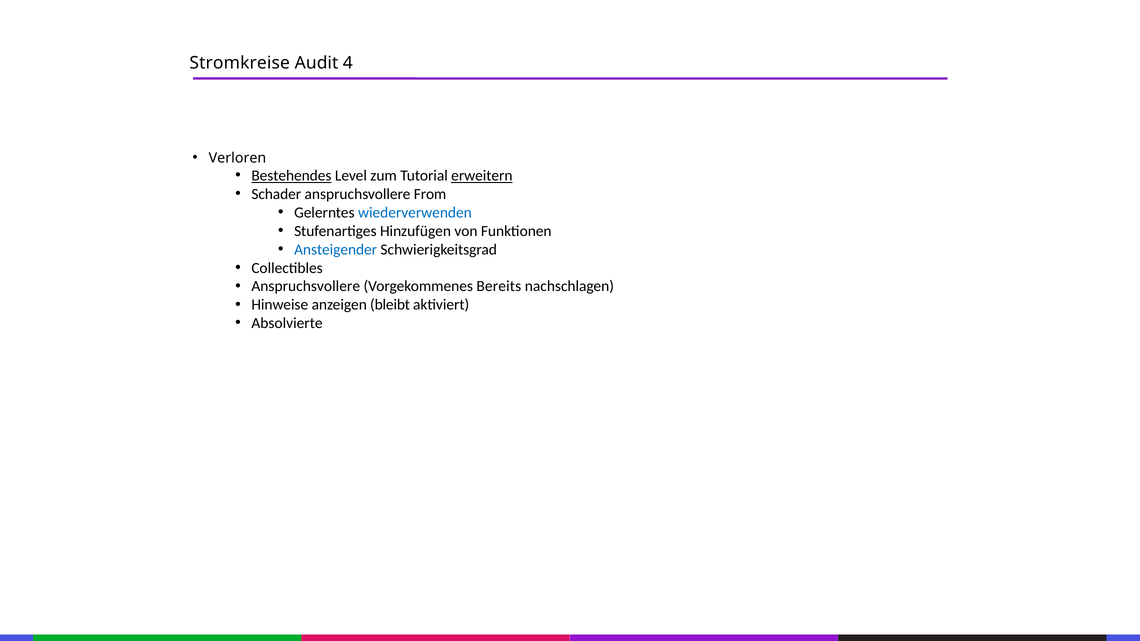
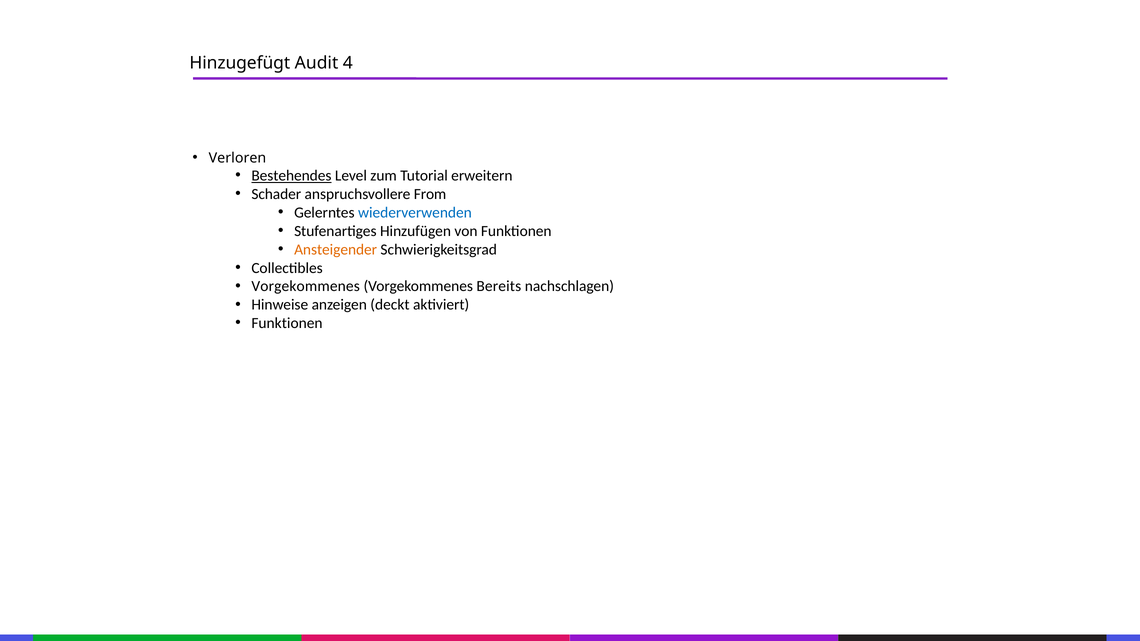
Stromkreise: Stromkreise -> Hinzugefügt (240, 63)
erweitern underline: present -> none (482, 176)
Ansteigender colour: blue -> orange (336, 250)
Anspruchsvollere: Anspruchsvollere -> Vorgekommenes (306, 286)
bleibt: bleibt -> deckt (390, 305)
Absolvierte: Absolvierte -> Funktionen (287, 323)
